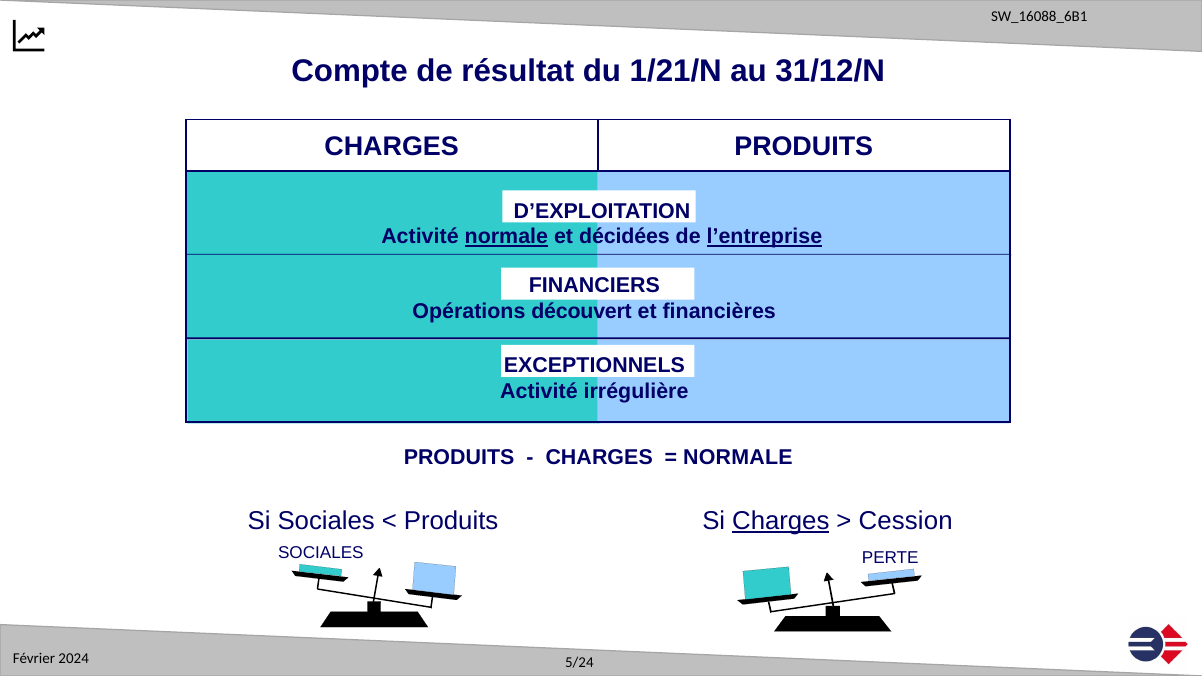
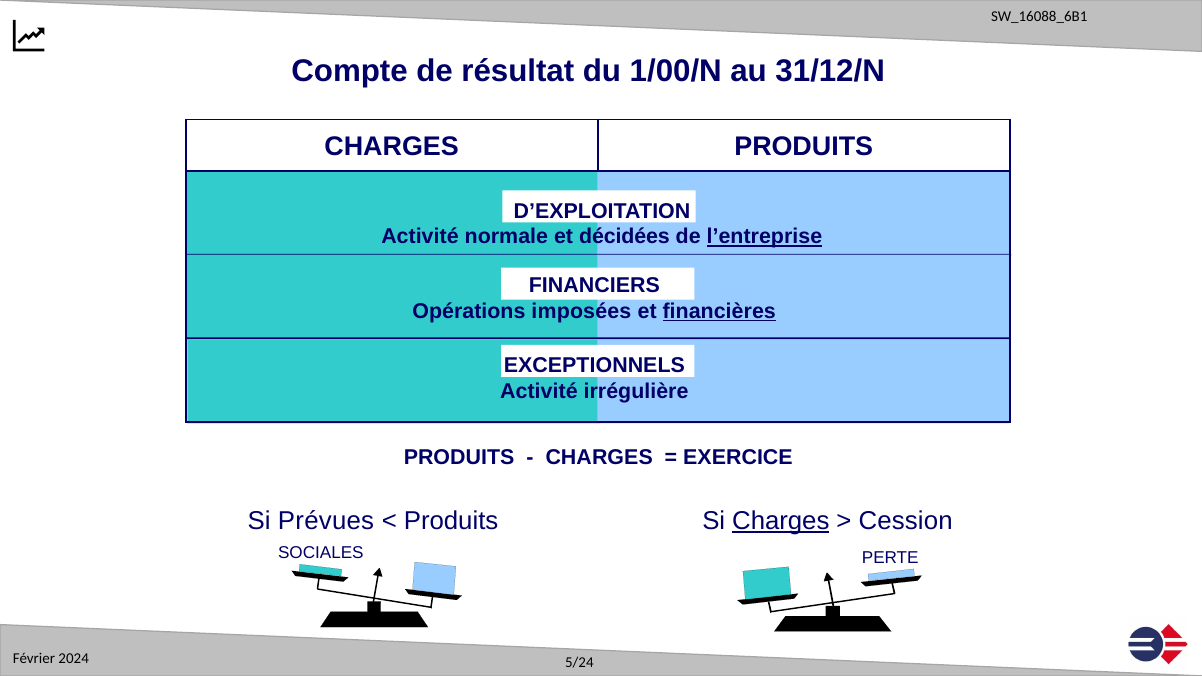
1/21/N: 1/21/N -> 1/00/N (676, 71)
normale underline: present -> none (506, 237)
découvert: découvert -> imposées (581, 311)
financières underline: none -> present (719, 311)
NORMALE: NORMALE -> EXERCICE (738, 457)
Si Sociales: Sociales -> Prévues (326, 521)
